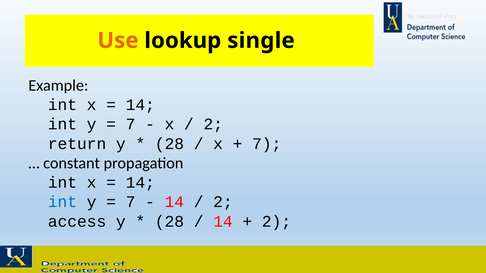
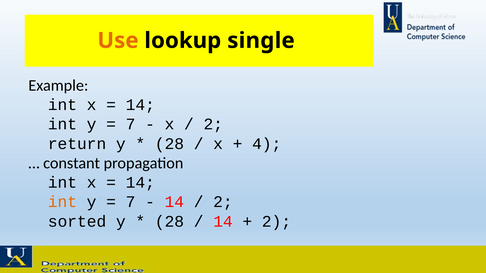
7: 7 -> 4 (267, 144)
int colour: blue -> orange (62, 202)
access: access -> sorted (77, 222)
